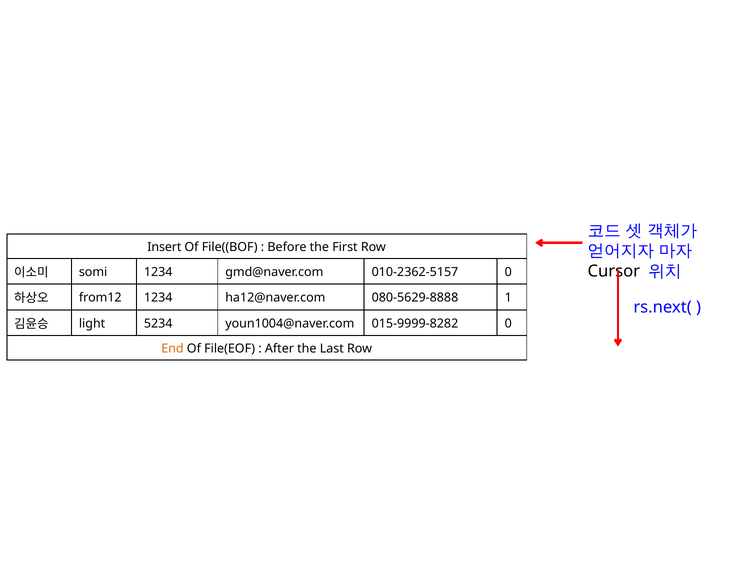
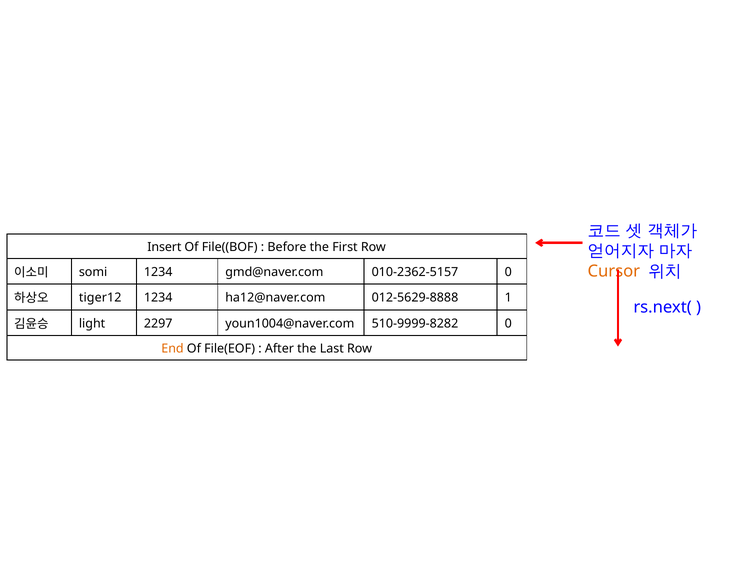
Cursor colour: black -> orange (614, 271)
from12: from12 -> tiger12 (100, 298)
080-5629-8888: 080-5629-8888 -> 012-5629-8888 (415, 298)
5234: 5234 -> 2297 (158, 324)
015-9999-8282: 015-9999-8282 -> 510-9999-8282 (415, 324)
